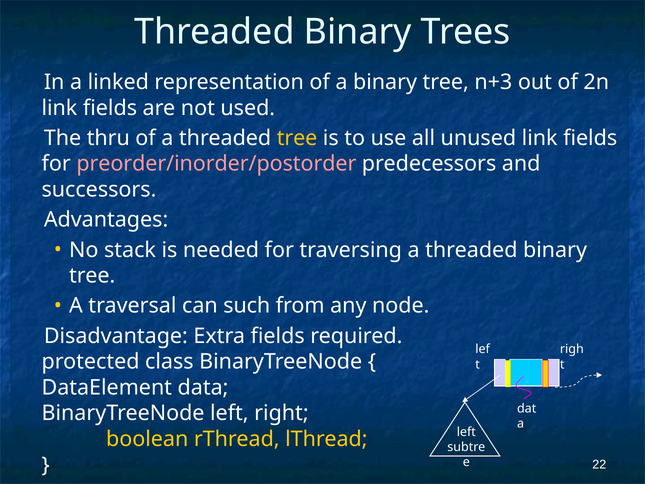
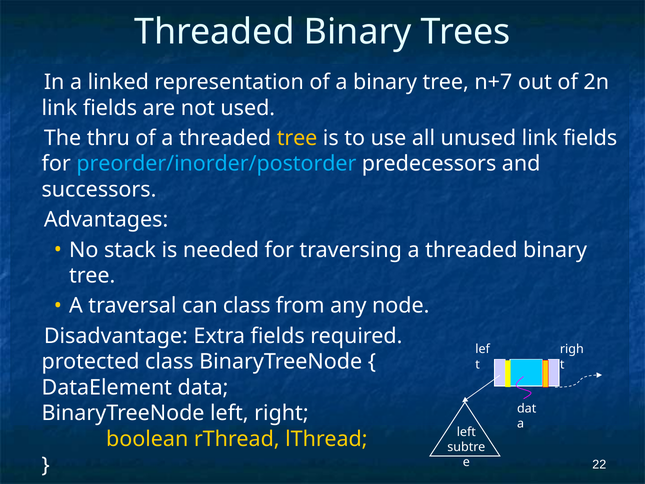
n+3: n+3 -> n+7 (493, 82)
preorder/inorder/postorder colour: pink -> light blue (216, 164)
can such: such -> class (247, 306)
